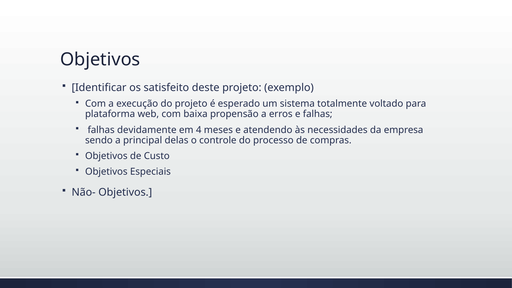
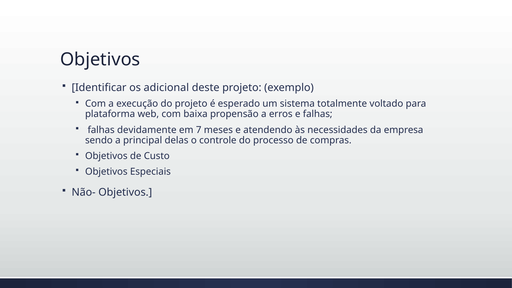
satisfeito: satisfeito -> adicional (166, 87)
4: 4 -> 7 (199, 130)
